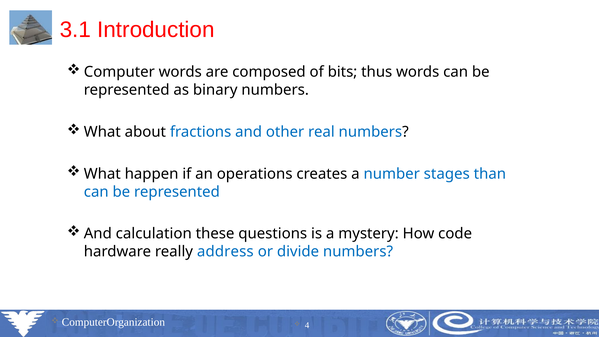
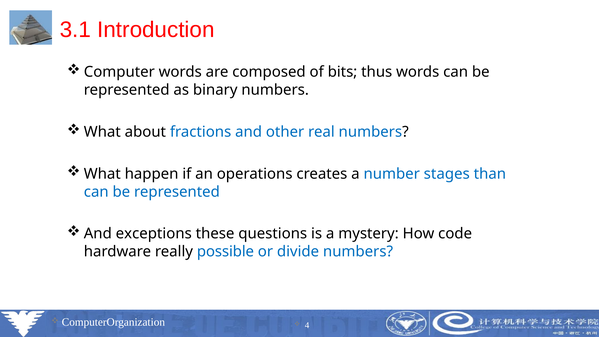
calculation: calculation -> exceptions (154, 234)
address: address -> possible (225, 252)
